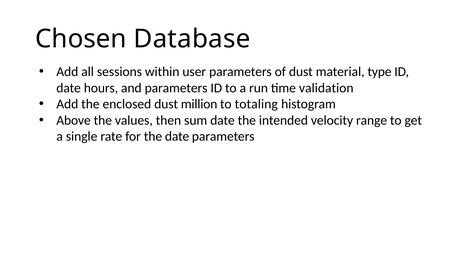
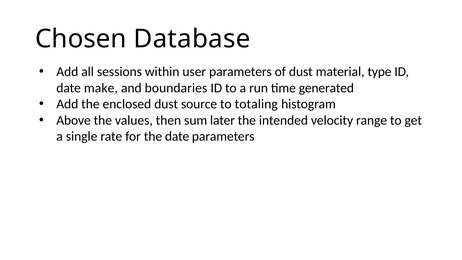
hours: hours -> make (101, 88)
and parameters: parameters -> boundaries (176, 88)
validation: validation -> generated (326, 88)
million: million -> source (199, 104)
sum date: date -> later (223, 120)
